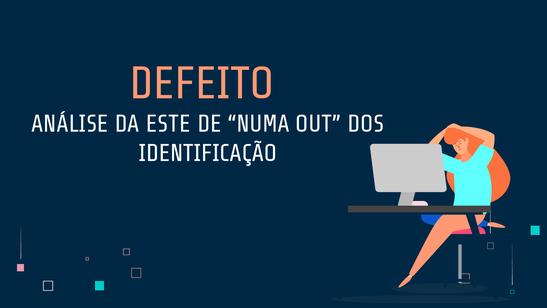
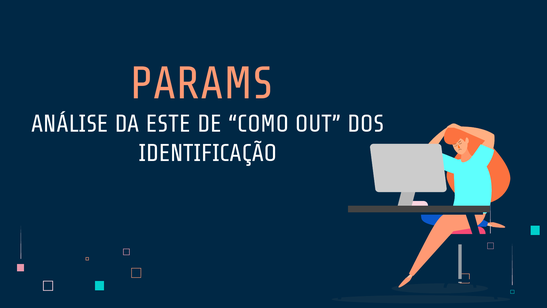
DEFEITO: DEFEITO -> PARAMS (202, 83)
NUMA: NUMA -> COMO (259, 124)
